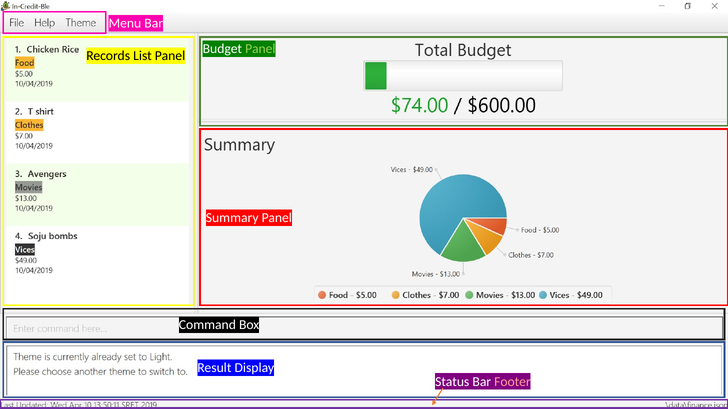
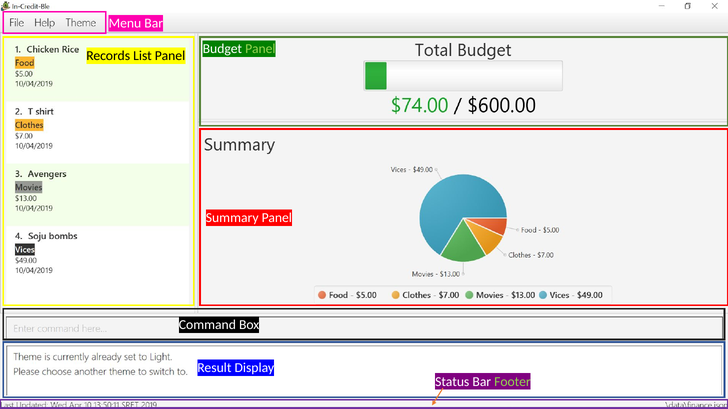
Footer colour: pink -> light green (512, 382)
